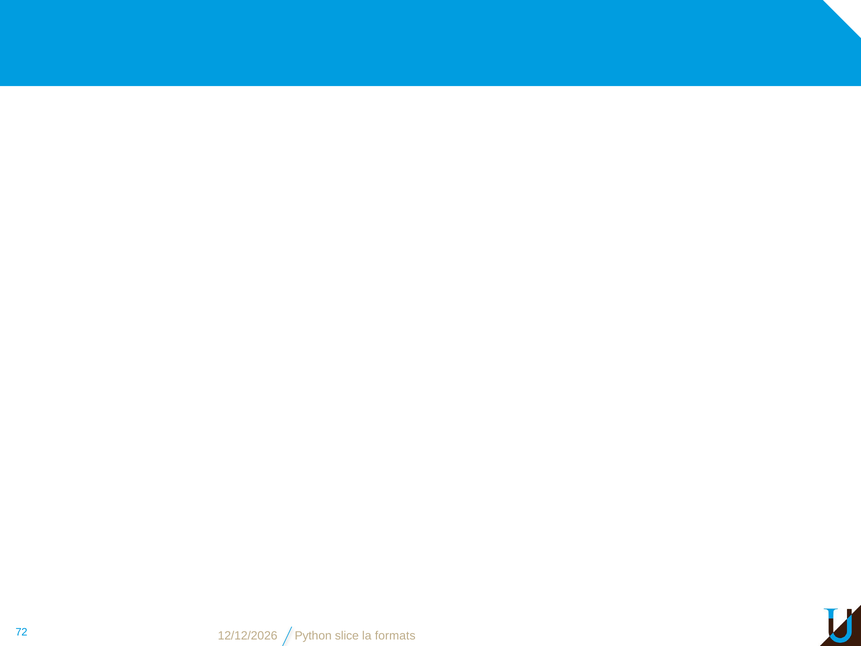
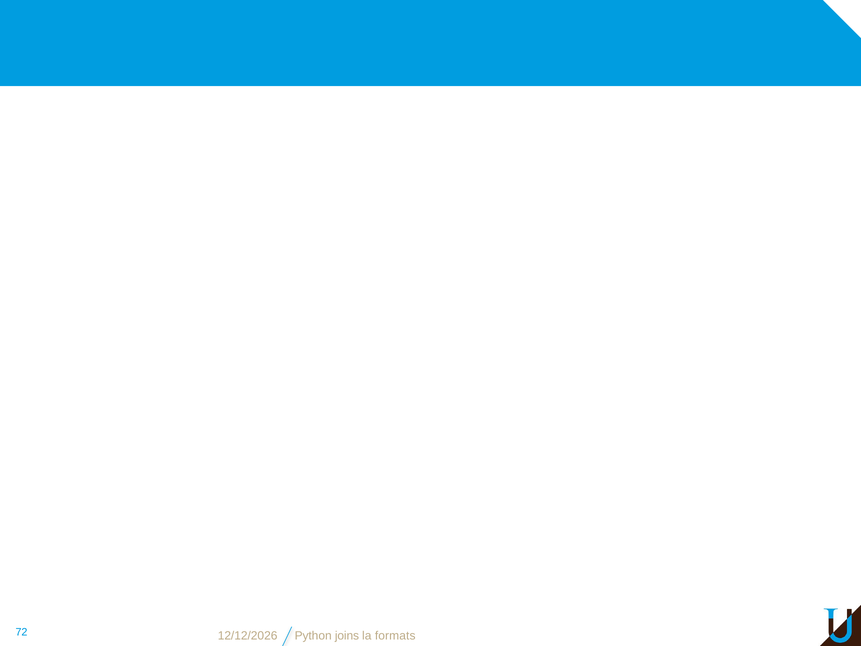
slice: slice -> joins (347, 635)
